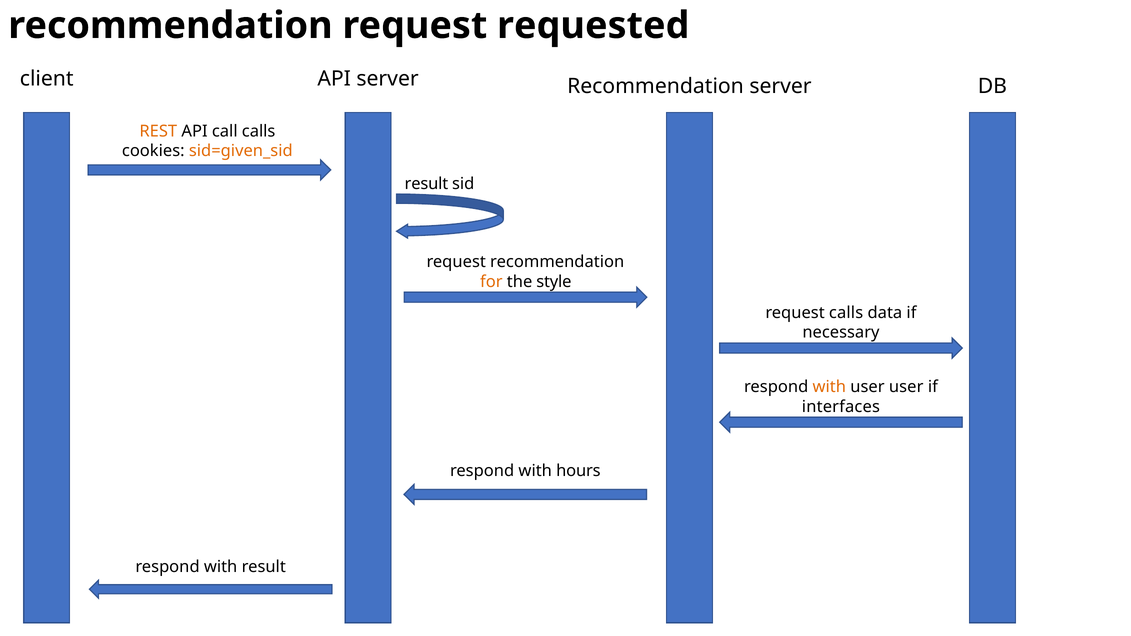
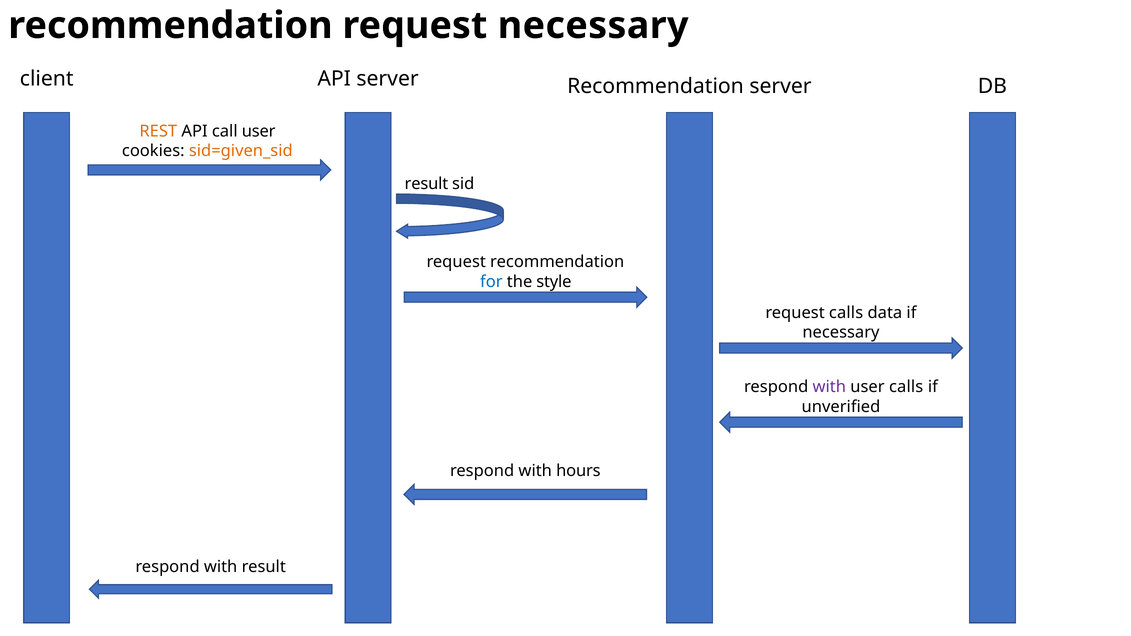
request requested: requested -> necessary (593, 26)
call calls: calls -> user (259, 131)
for colour: orange -> blue (491, 282)
with colour: orange -> purple (829, 387)
user user: user -> calls (906, 387)
interfaces: interfaces -> unverified (841, 407)
